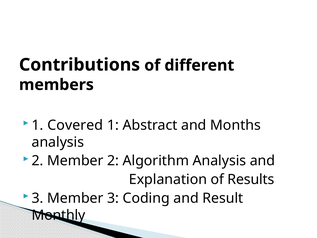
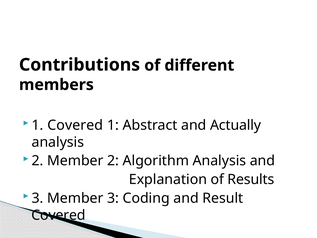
Months: Months -> Actually (236, 125)
Monthly: Monthly -> Covered (59, 215)
